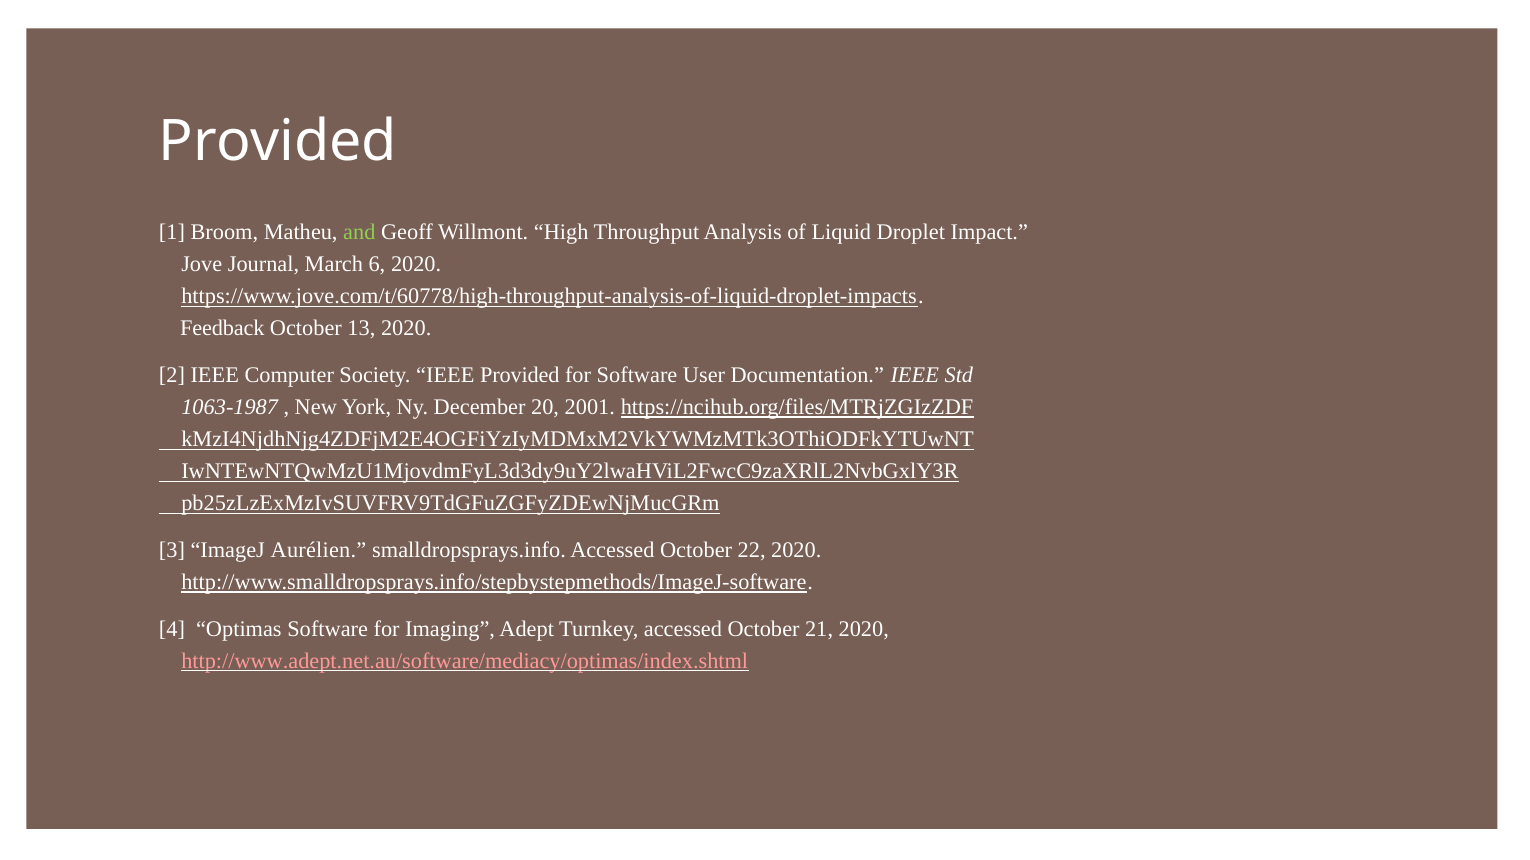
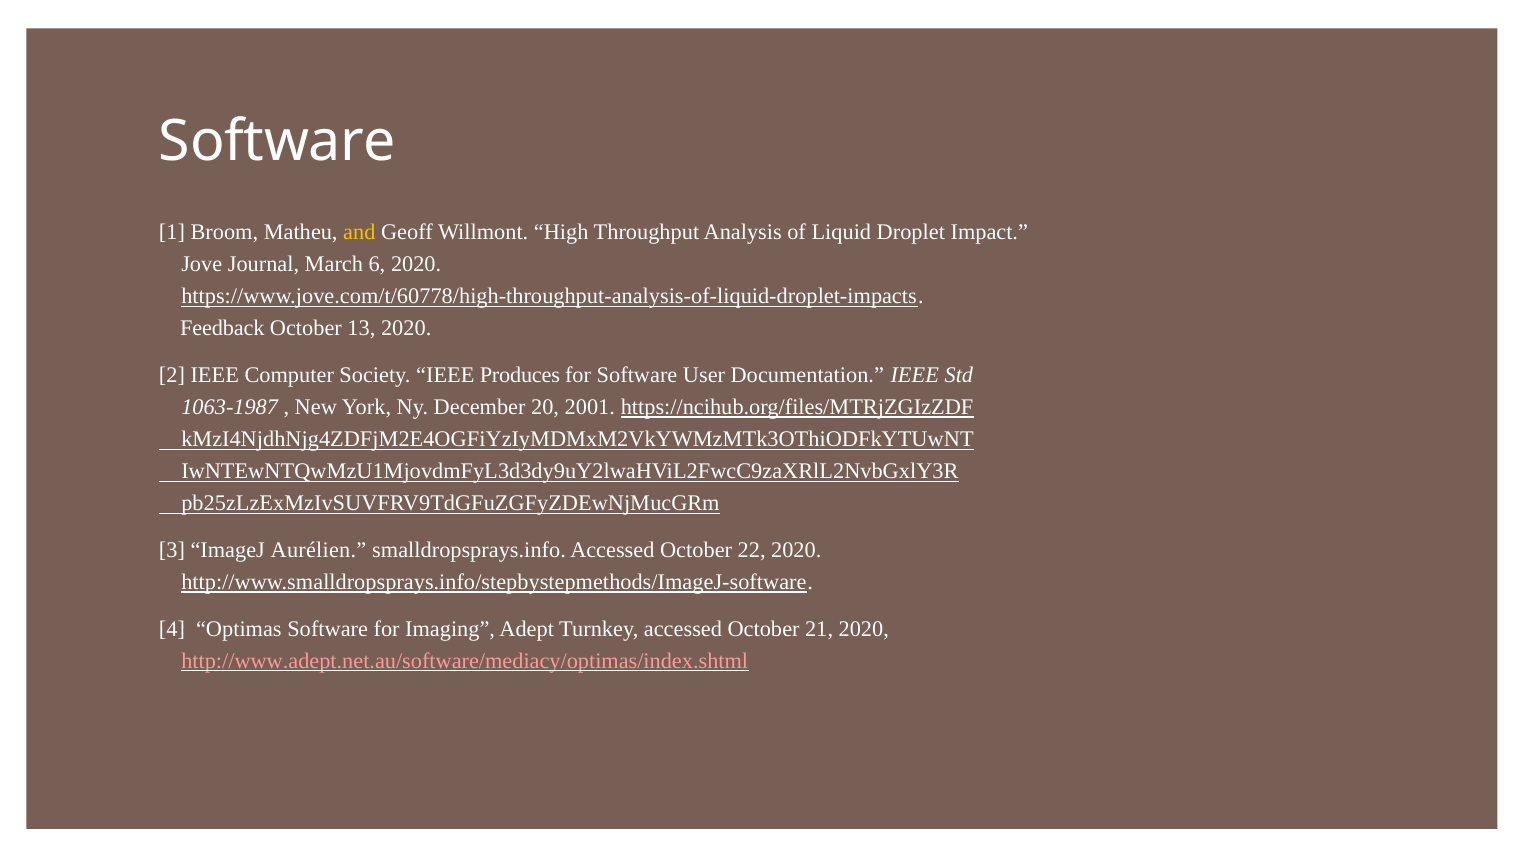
Provided: Provided -> Software (278, 142)
and colour: light green -> yellow (359, 232)
IEEE Provided: Provided -> Produces (520, 375)
